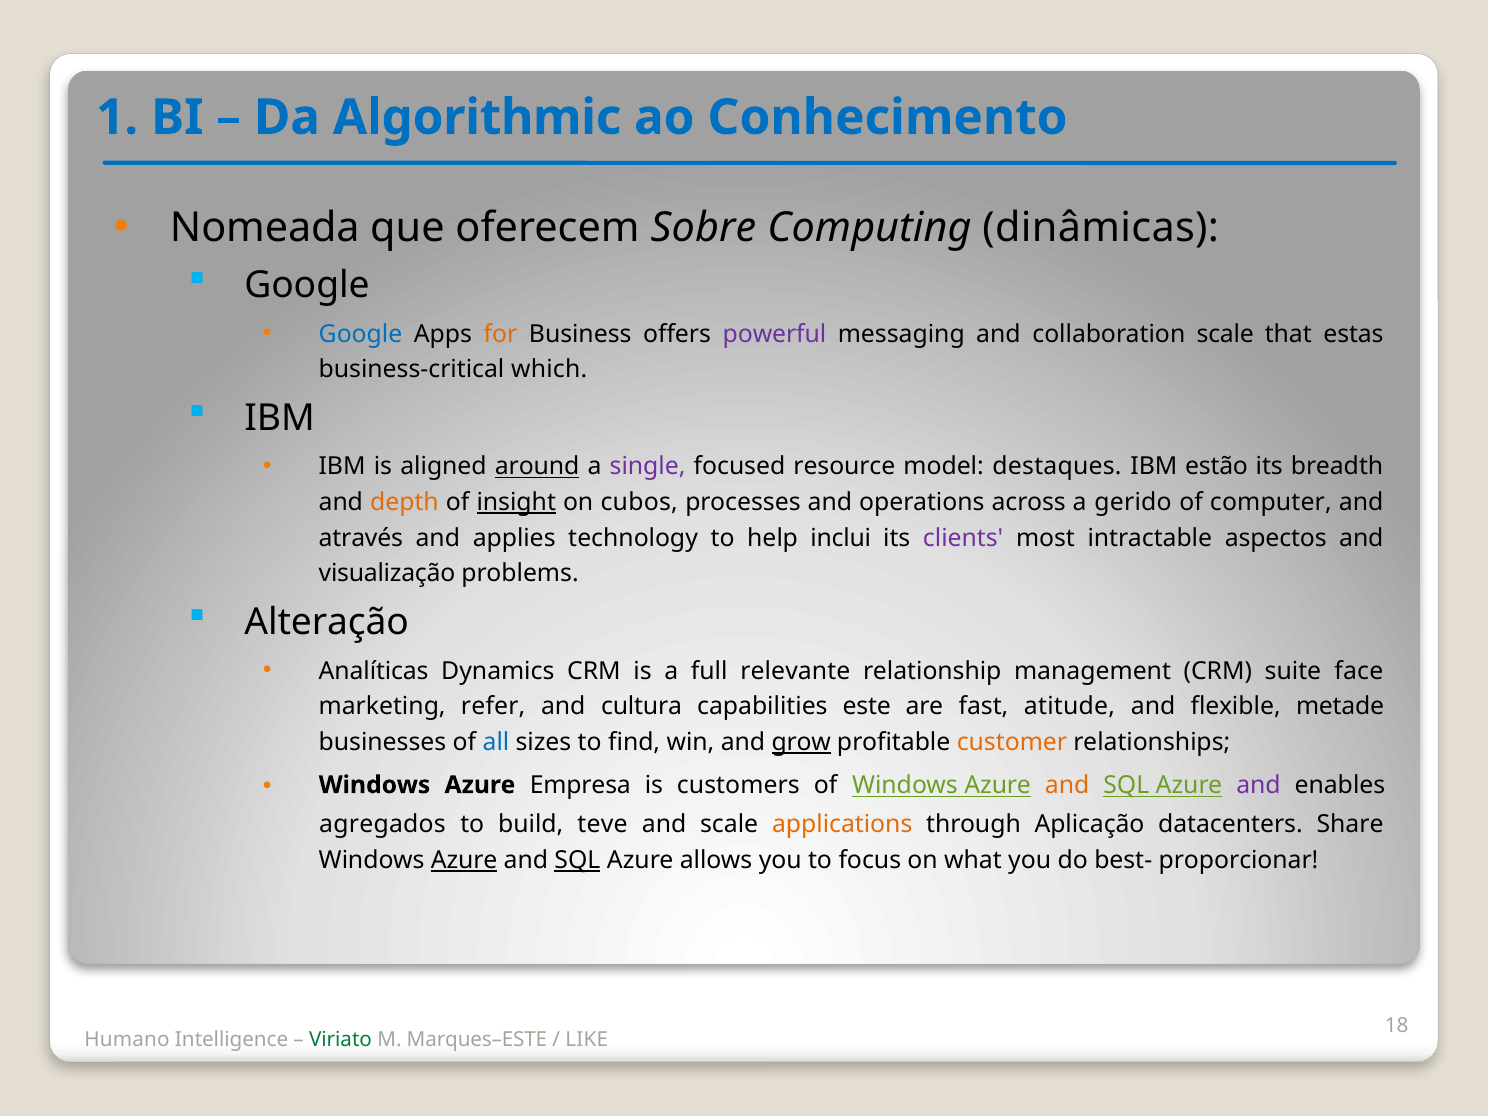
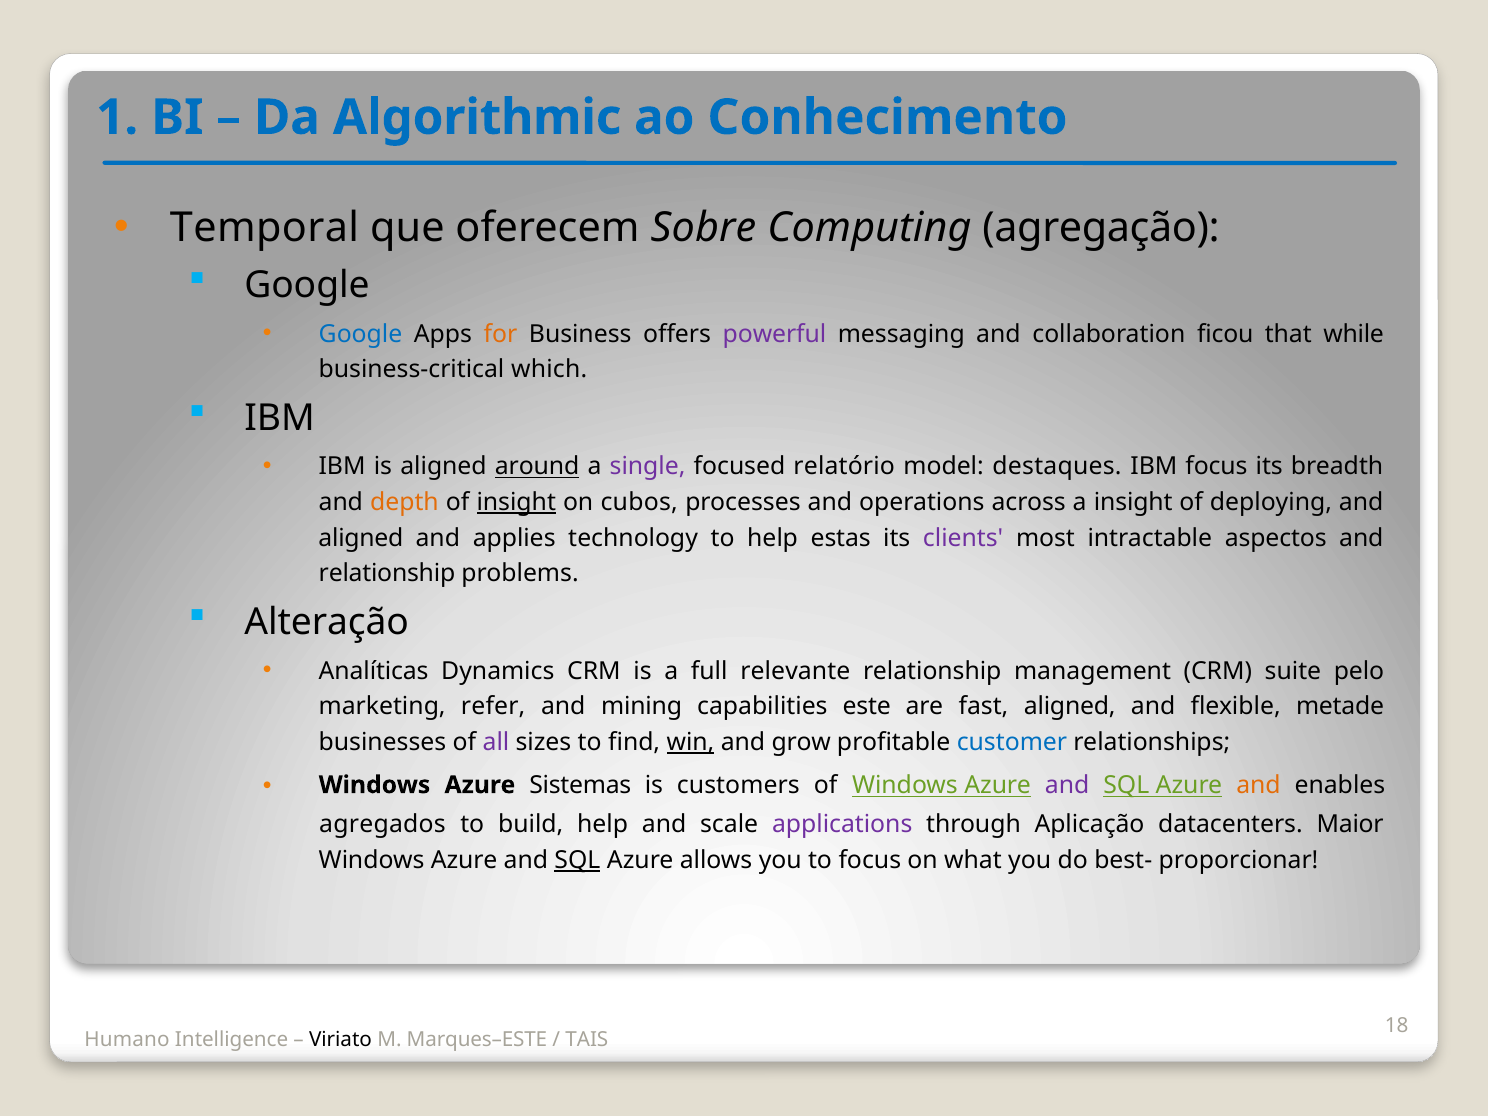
Nomeada: Nomeada -> Temporal (265, 228)
dinâmicas: dinâmicas -> agregação (1101, 228)
collaboration scale: scale -> ficou (1225, 334)
estas: estas -> while (1354, 334)
resource: resource -> relatório (844, 467)
IBM estão: estão -> focus (1216, 467)
a gerido: gerido -> insight (1133, 502)
computer: computer -> deploying (1271, 502)
através: através -> aligned (361, 538)
inclui: inclui -> estas (841, 538)
visualização: visualização -> relationship (387, 574)
face: face -> pelo (1359, 671)
cultura: cultura -> mining (642, 707)
fast atitude: atitude -> aligned (1070, 707)
all colour: blue -> purple (496, 742)
win underline: none -> present (690, 742)
grow underline: present -> none (801, 742)
customer colour: orange -> blue (1012, 742)
Empresa: Empresa -> Sistemas (580, 785)
and colour: orange -> purple (1067, 785)
and colour: purple -> orange (1258, 785)
build teve: teve -> help (603, 825)
applications colour: orange -> purple (842, 825)
Share: Share -> Maior (1350, 825)
Azure underline: present -> none (464, 860)
Viriato colour: green -> black (341, 1040)
LIKE: LIKE -> TAIS (587, 1040)
